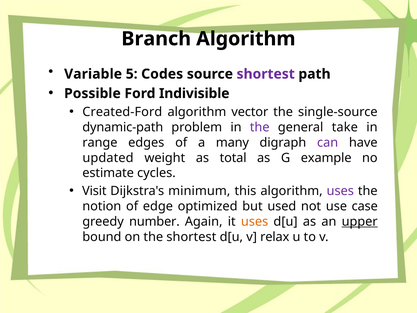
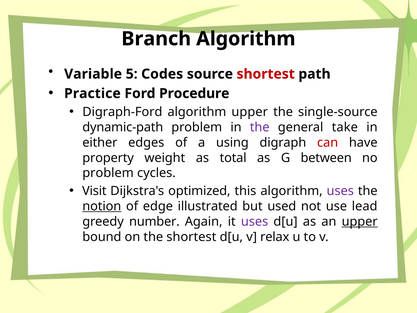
shortest colour: purple -> red (266, 74)
Possible: Possible -> Practice (92, 93)
Indivisible: Indivisible -> Procedure (194, 93)
Created-Ford: Created-Ford -> Digraph-Ford (122, 112)
algorithm vector: vector -> upper (250, 112)
range: range -> either (100, 142)
many: many -> using (232, 142)
can colour: purple -> red (328, 142)
updated: updated -> property (108, 158)
example: example -> between (326, 158)
estimate: estimate -> problem (108, 173)
minimum: minimum -> optimized (199, 191)
notion underline: none -> present (102, 206)
optimized: optimized -> illustrated (208, 206)
case: case -> lead (365, 206)
uses colour: orange -> purple (255, 221)
